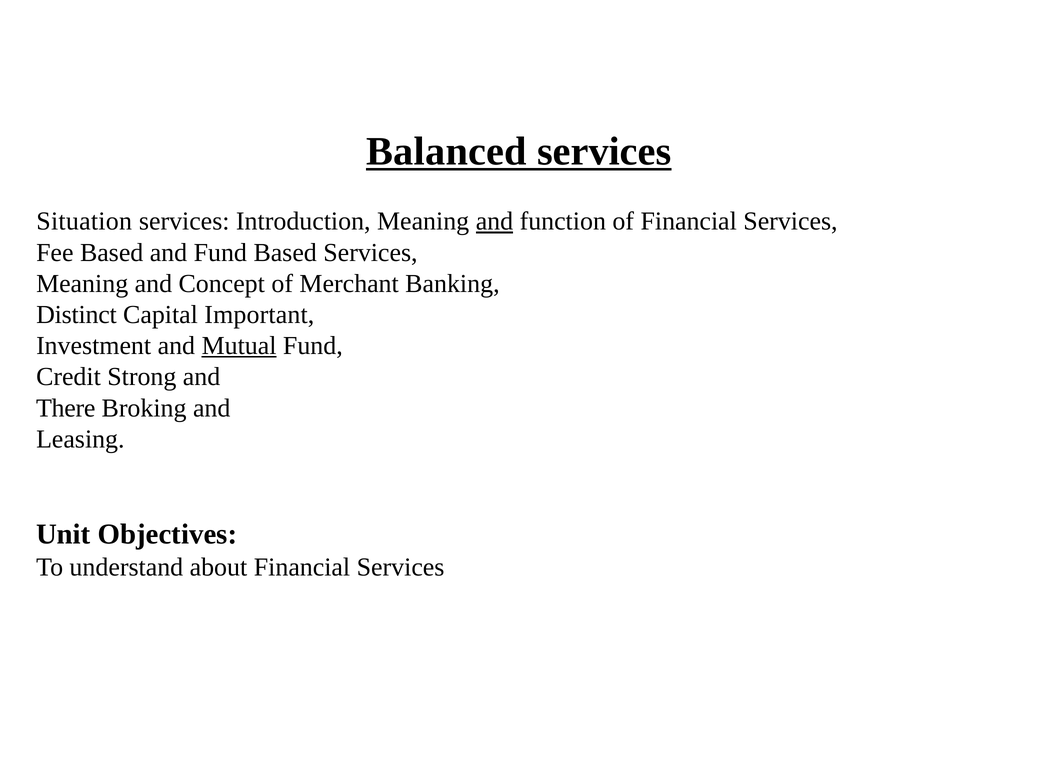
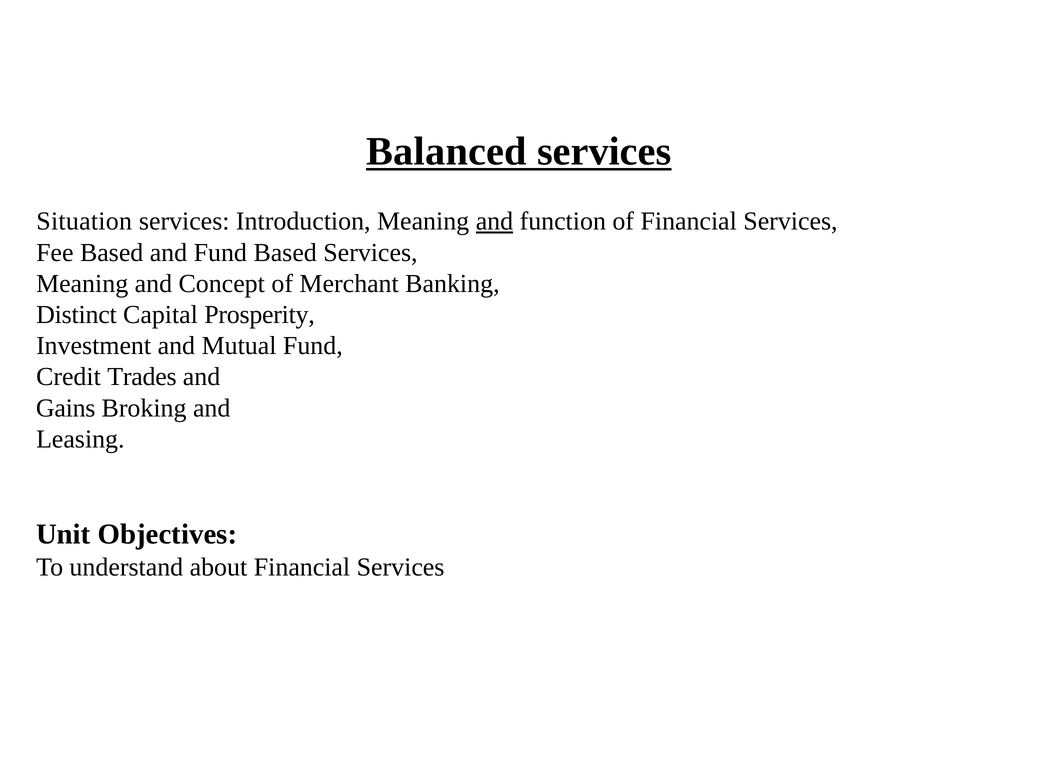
Important: Important -> Prosperity (260, 315)
Mutual underline: present -> none (239, 346)
Strong: Strong -> Trades (142, 377)
There: There -> Gains (66, 408)
